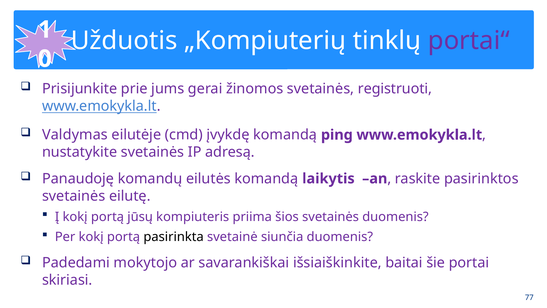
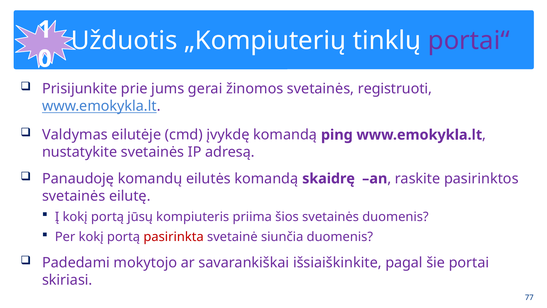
laikytis: laikytis -> skaidrę (329, 178)
pasirinkta colour: black -> red (174, 237)
baitai: baitai -> pagal (404, 262)
